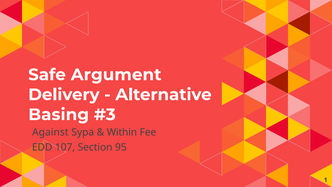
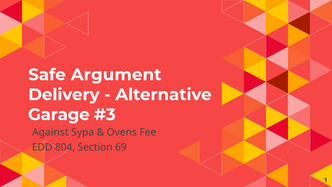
Basing: Basing -> Garage (59, 114)
Within: Within -> Ovens (122, 132)
107: 107 -> 804 (65, 147)
95: 95 -> 69 (121, 147)
